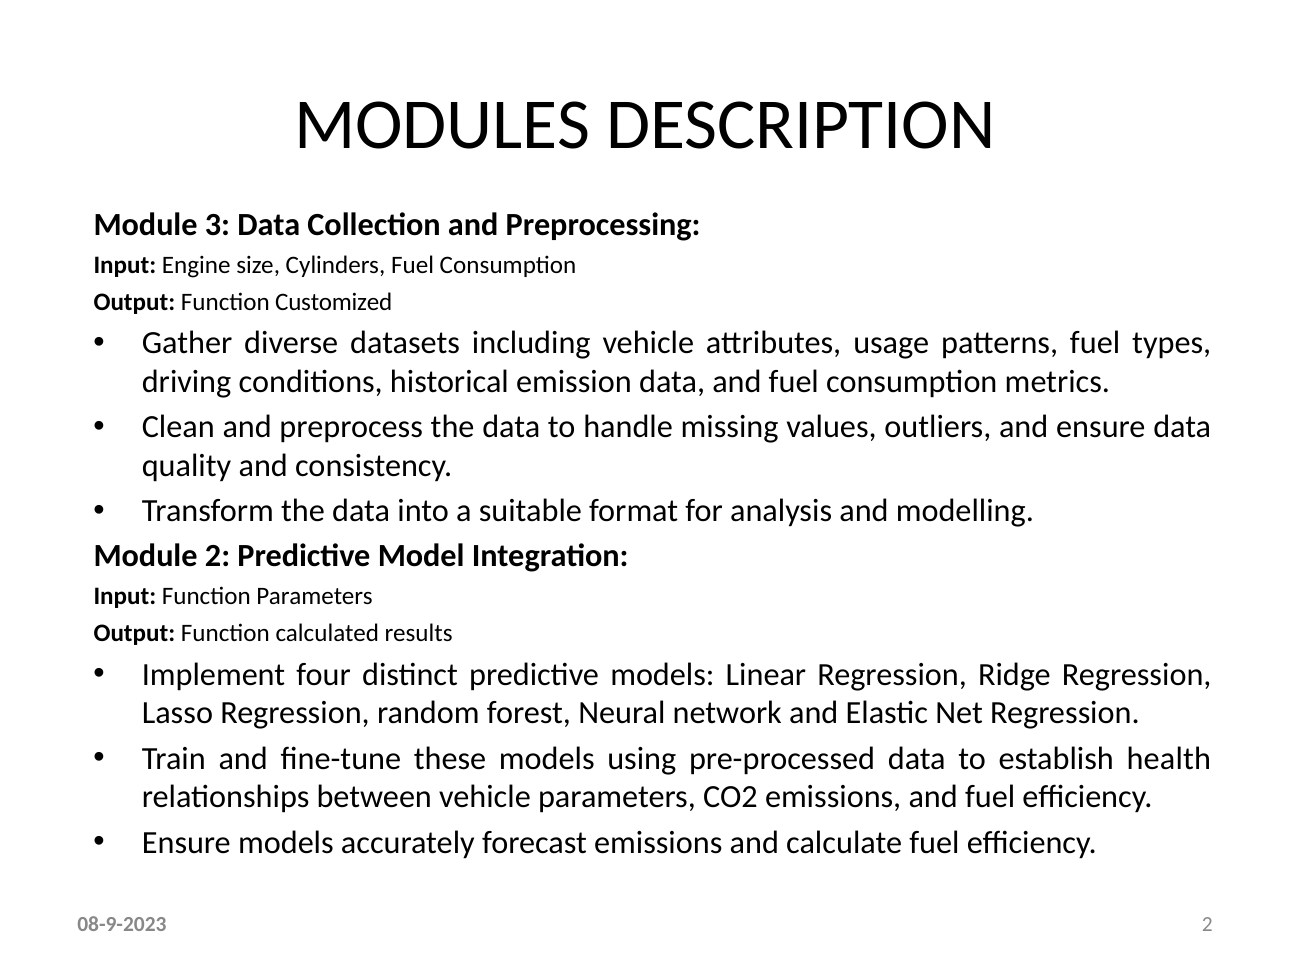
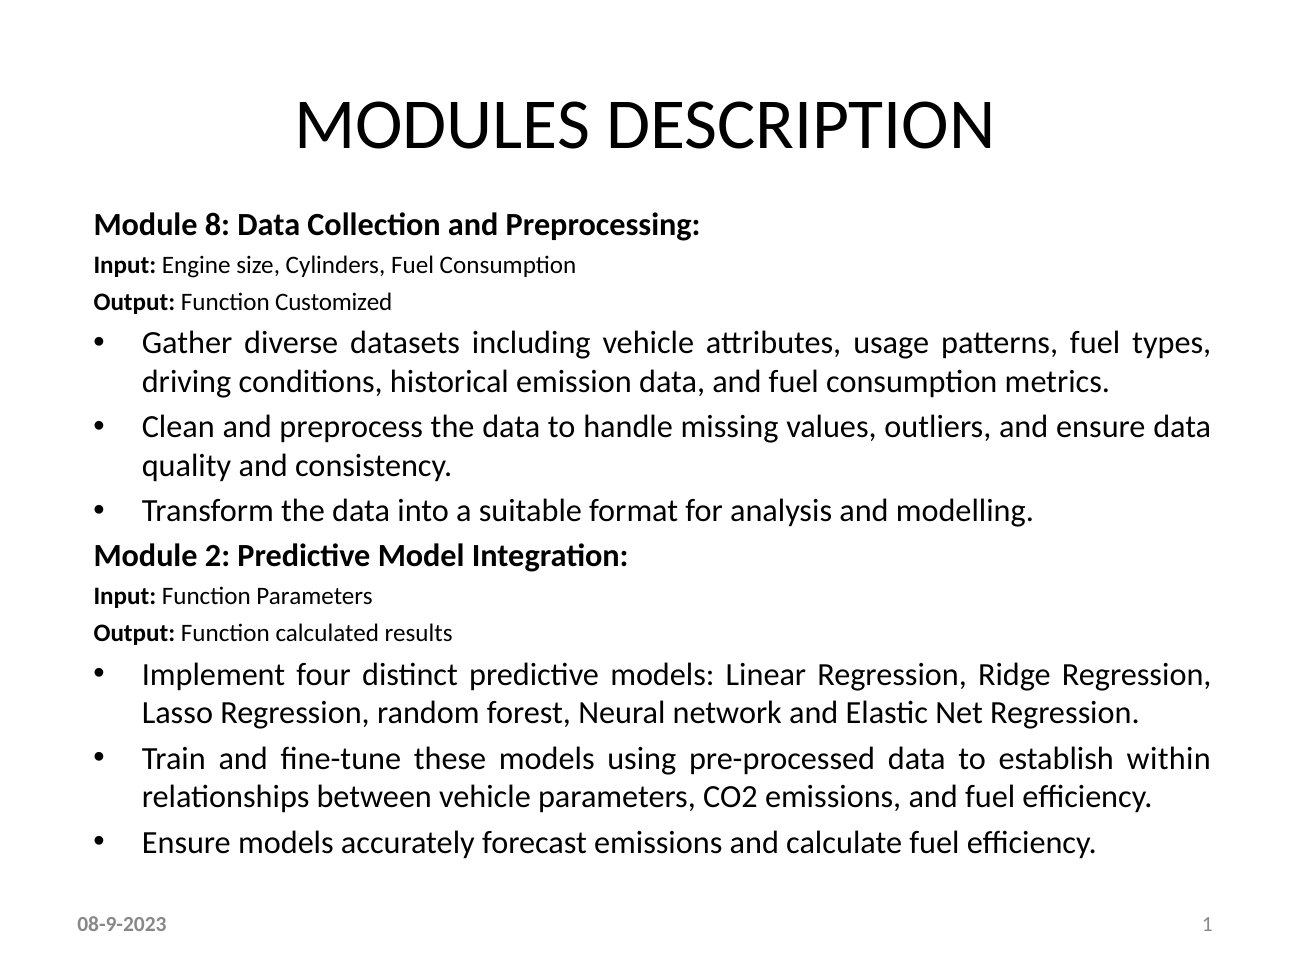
3: 3 -> 8 (217, 225)
health: health -> within (1169, 758)
08-9-2023 2: 2 -> 1 (1207, 924)
